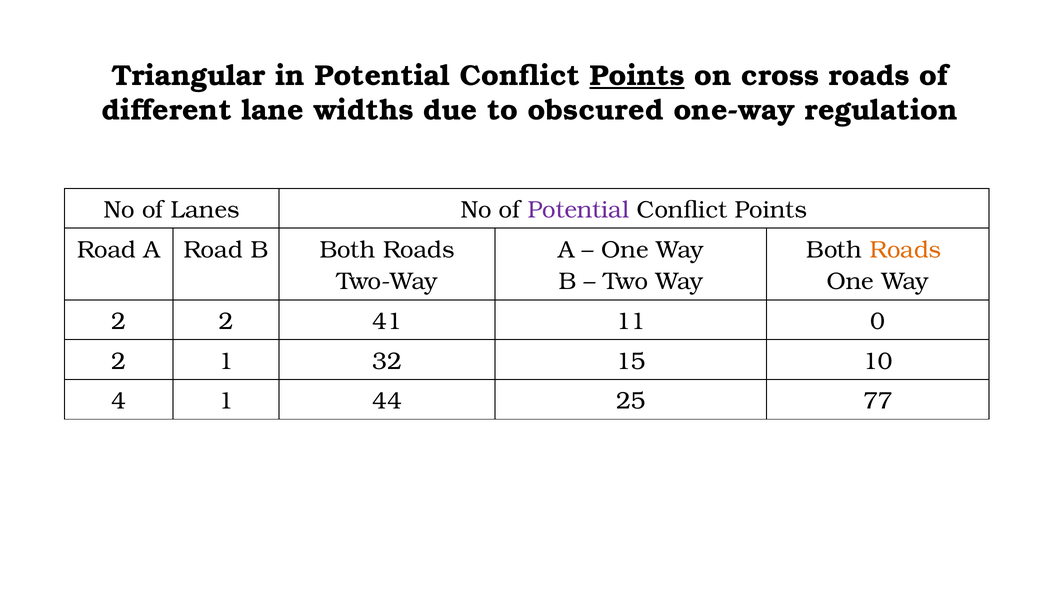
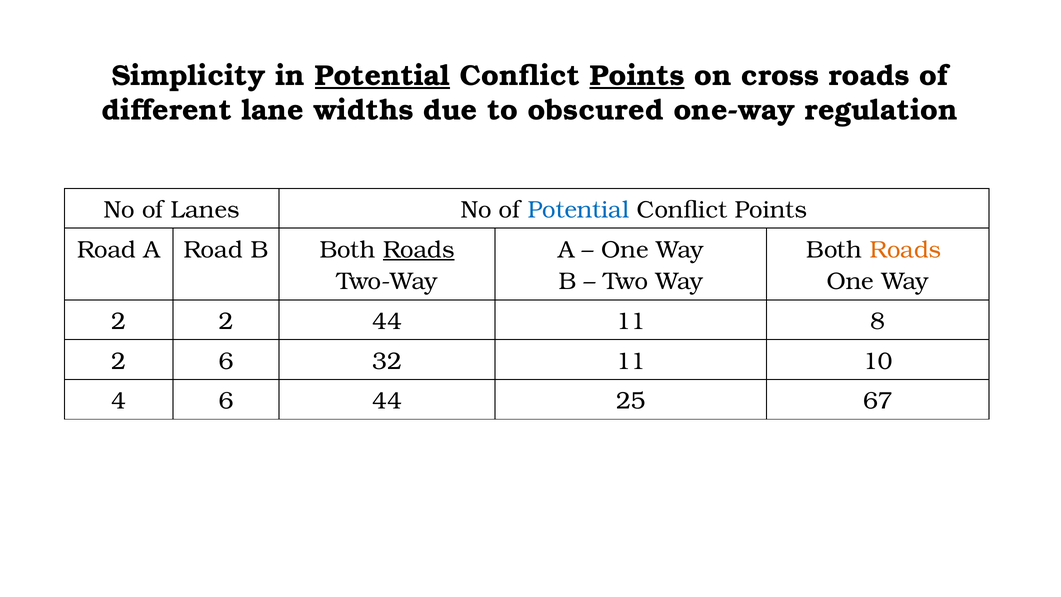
Triangular: Triangular -> Simplicity (189, 76)
Potential underline: none -> present (383, 76)
Potential colour: purple -> blue (578, 210)
Roads underline: none -> present (419, 250)
2 41: 41 -> 44 (387, 321)
0: 0 -> 8 (878, 321)
2 1: 1 -> 6 (226, 361)
32 15: 15 -> 11 (631, 361)
4 1: 1 -> 6 (226, 401)
77: 77 -> 67 (878, 401)
